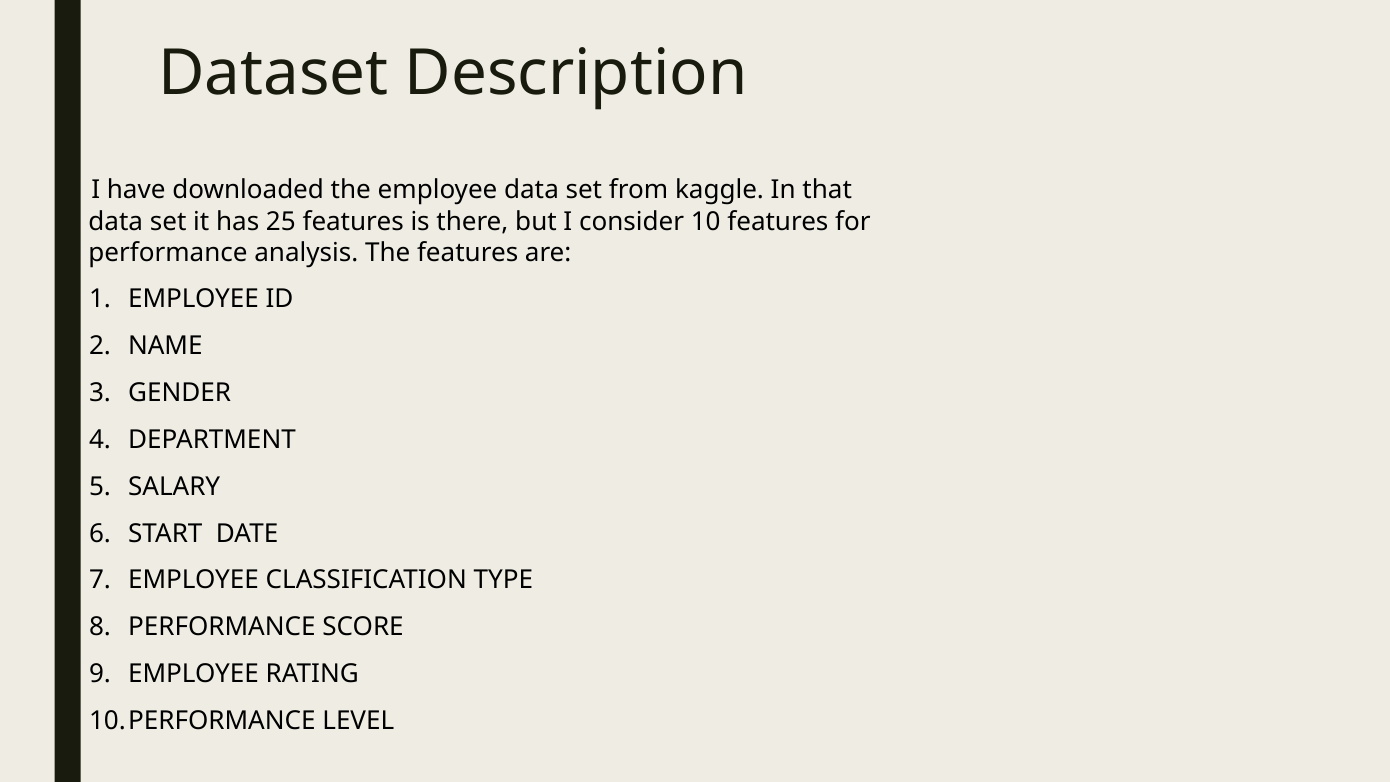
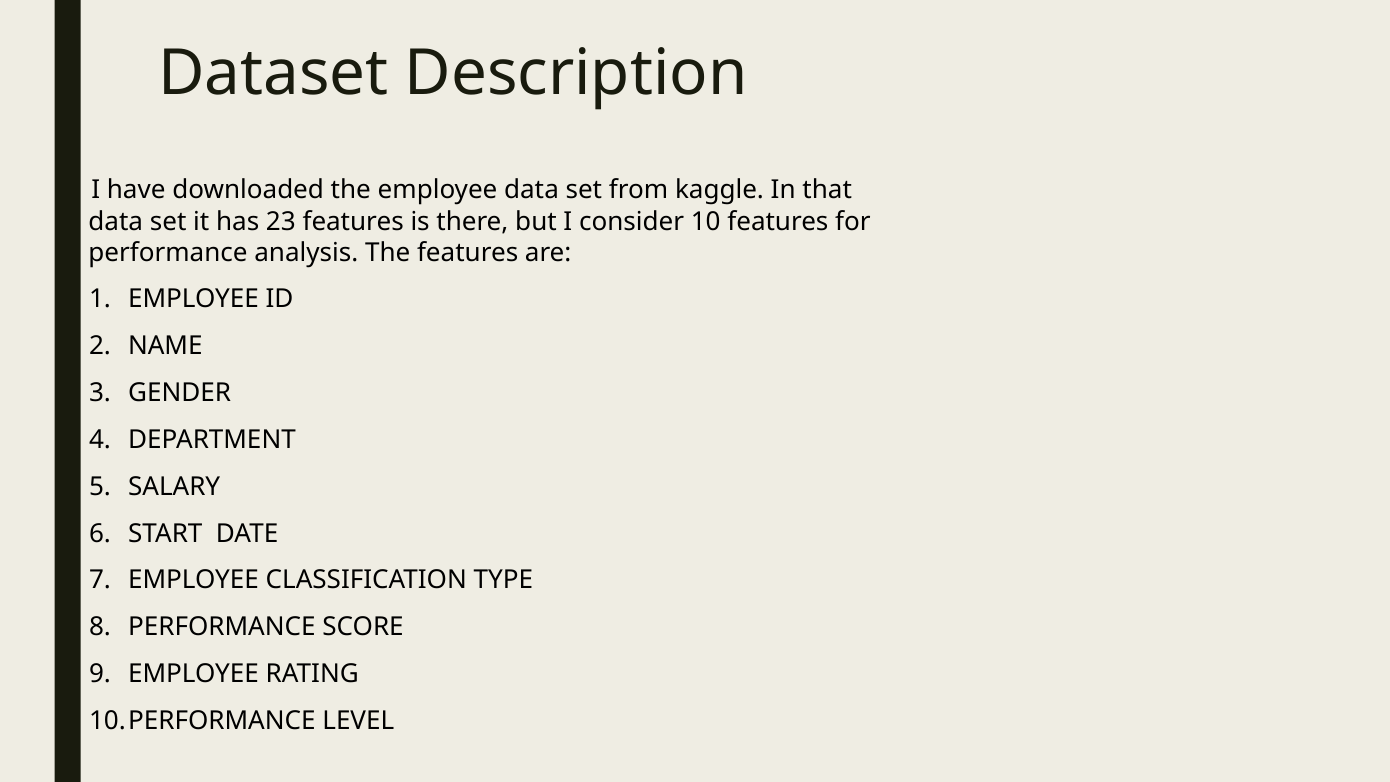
25: 25 -> 23 (281, 222)
